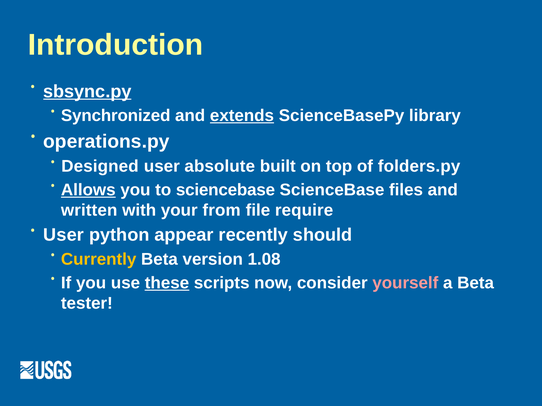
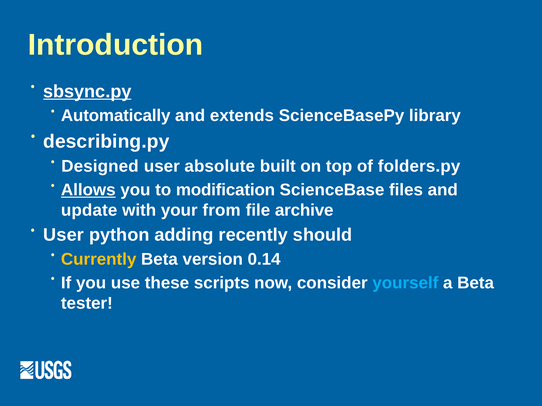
Synchronized: Synchronized -> Automatically (116, 116)
extends underline: present -> none (242, 116)
operations.py: operations.py -> describing.py (106, 142)
to sciencebase: sciencebase -> modification (225, 190)
written: written -> update (89, 211)
require: require -> archive (304, 211)
appear: appear -> adding (184, 235)
1.08: 1.08 -> 0.14 (264, 260)
these underline: present -> none (167, 283)
yourself colour: pink -> light blue (405, 283)
